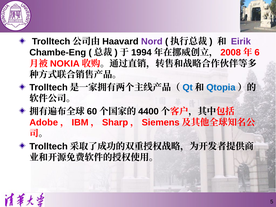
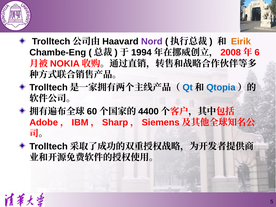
Eirik colour: purple -> orange (241, 42)
